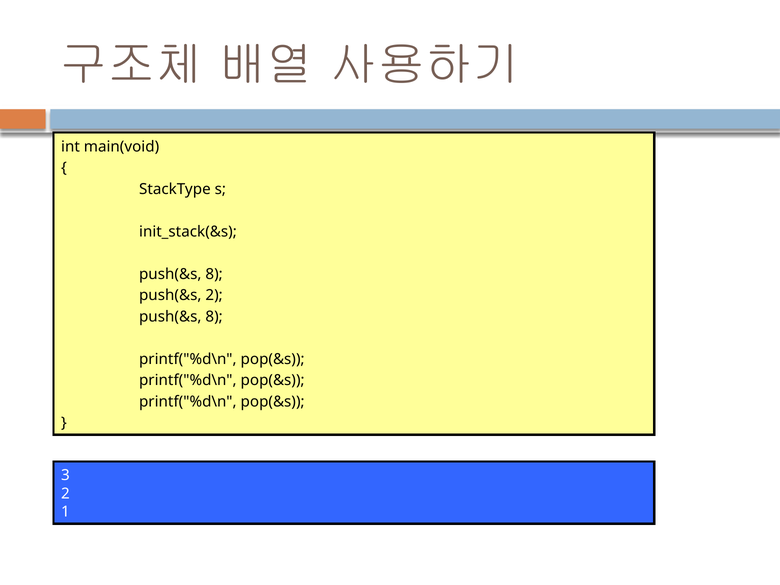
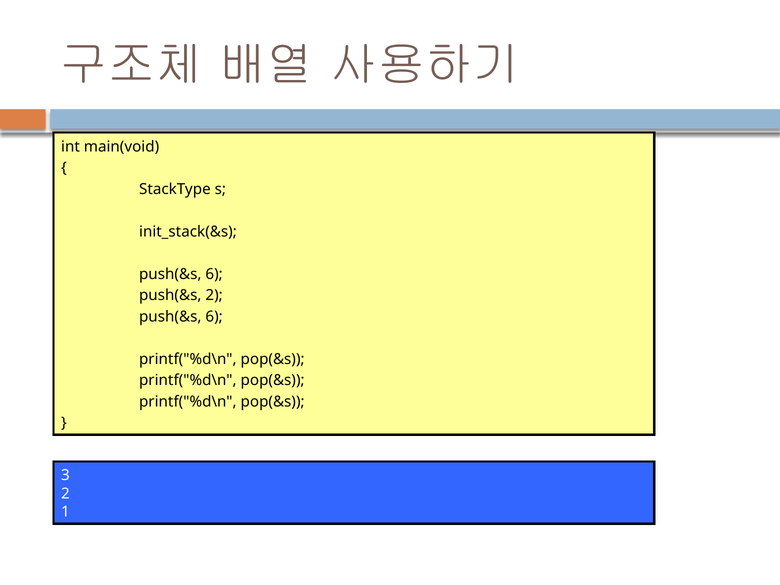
8: 8 -> 6 (214, 274)
8: 8 -> 6 (214, 317)
